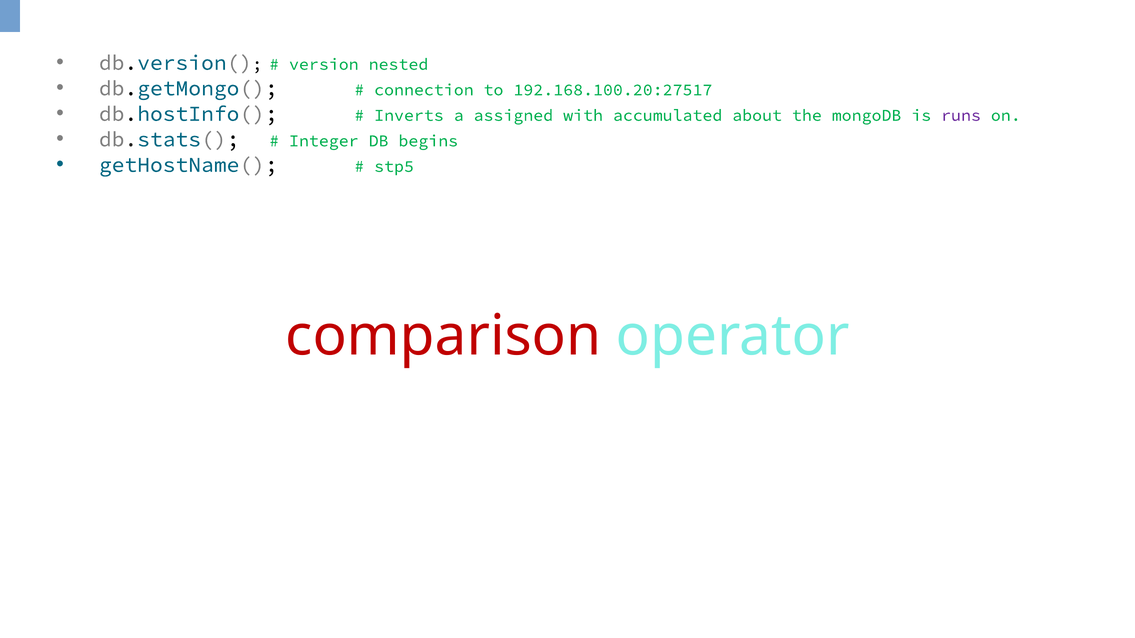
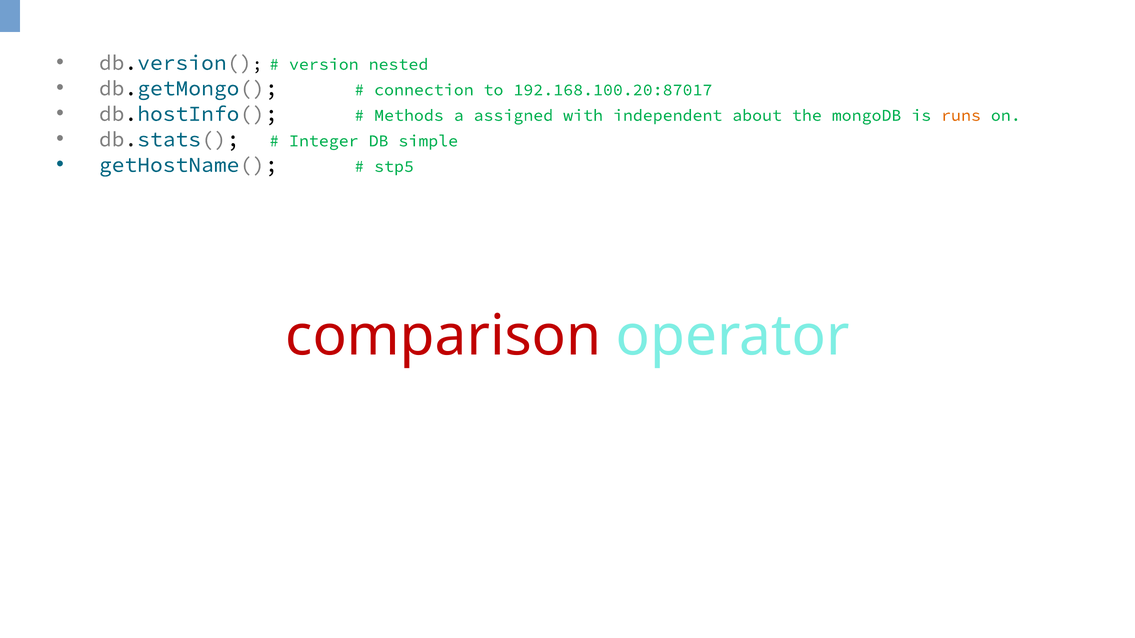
192.168.100.20:27517: 192.168.100.20:27517 -> 192.168.100.20:87017 (613, 90)
Inverts: Inverts -> Methods (409, 115)
accumulated: accumulated -> independent (668, 115)
runs colour: purple -> orange (961, 115)
begins: begins -> simple (428, 141)
